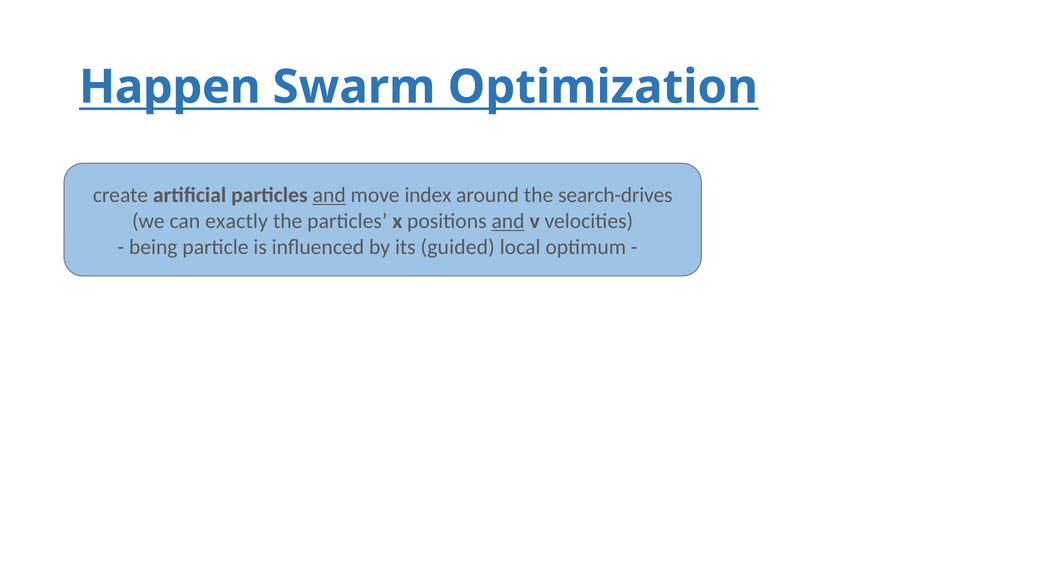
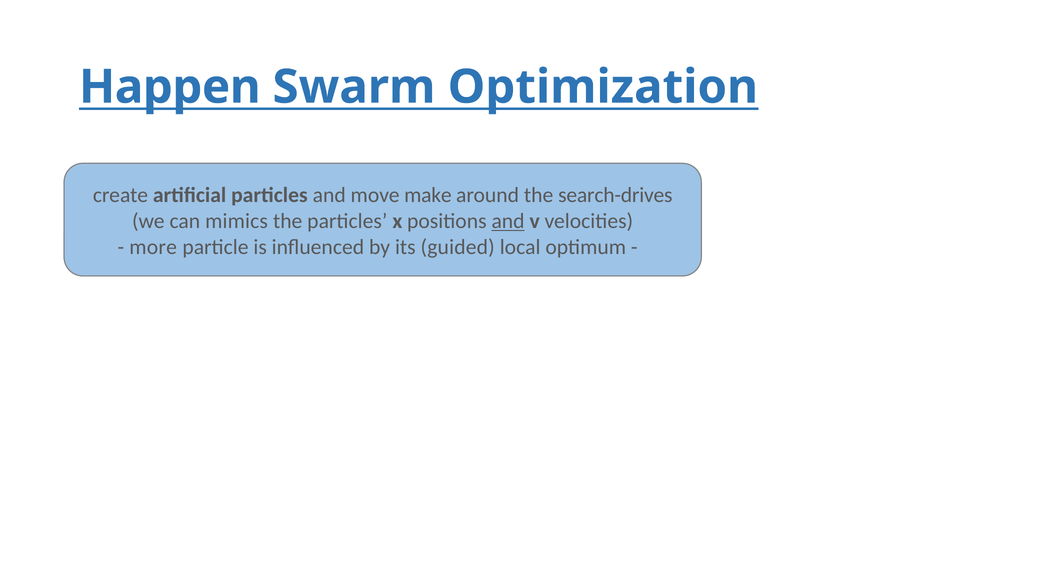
and underline: present -> none (329, 195)
index: index -> make (428, 195)
exactly: exactly -> mimics (237, 221)
being: being -> more (153, 247)
